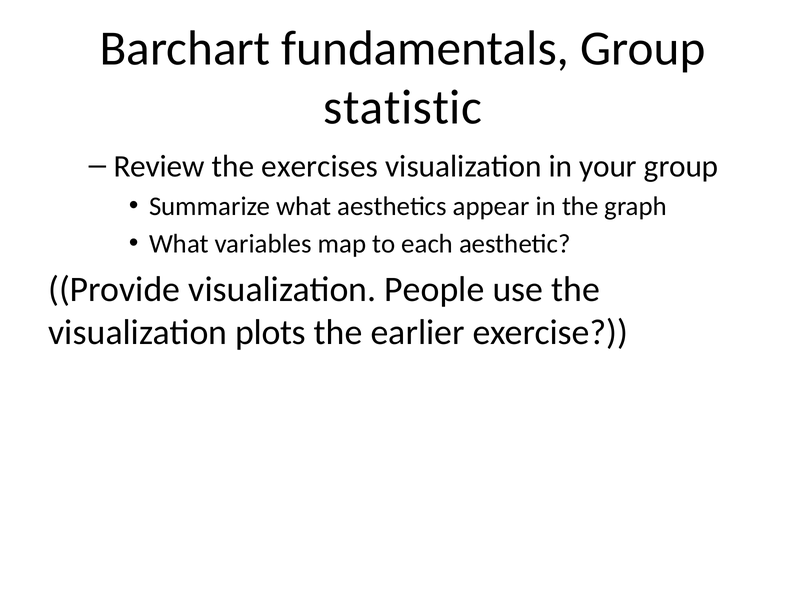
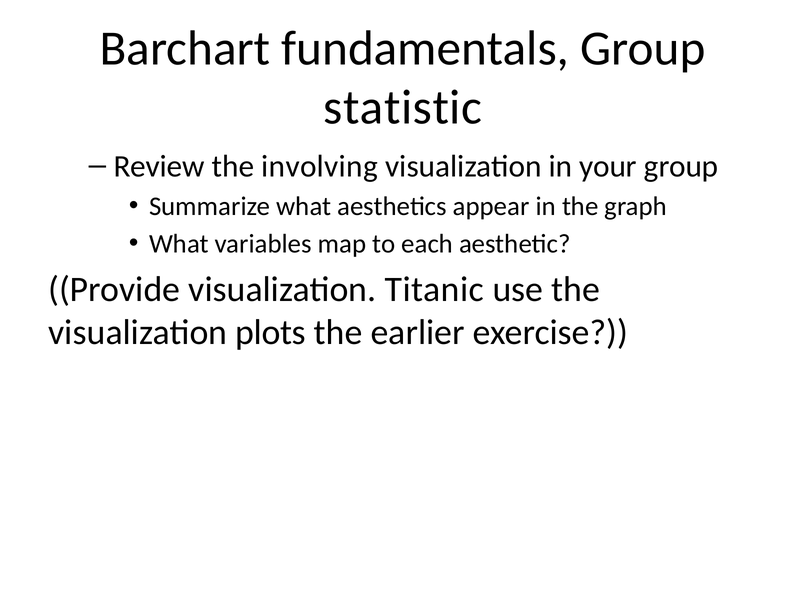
exercises: exercises -> involving (320, 166)
People: People -> Titanic (434, 289)
